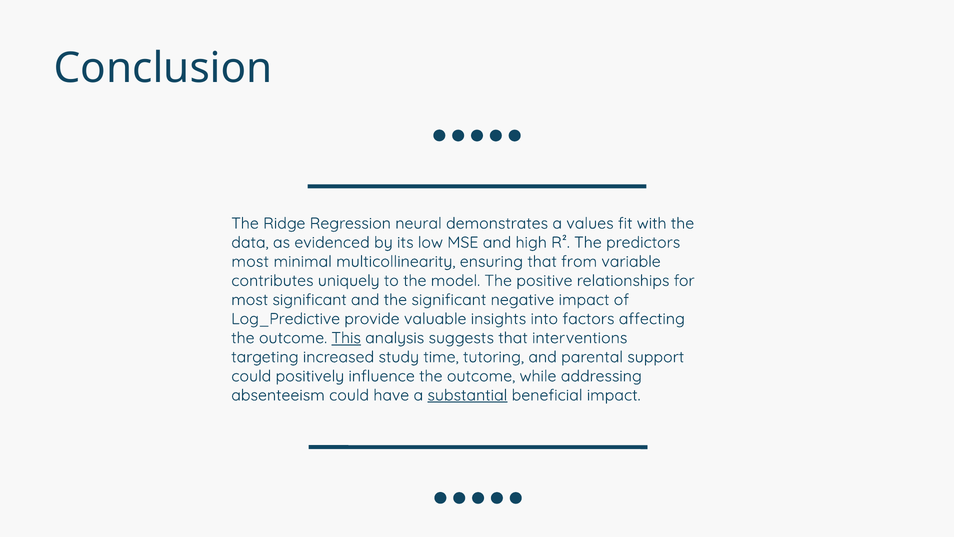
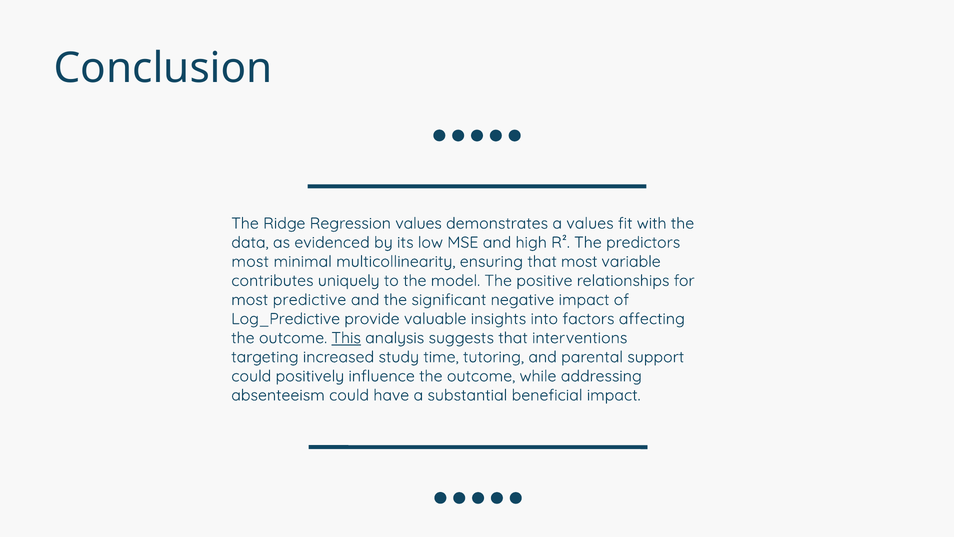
Regression neural: neural -> values (419, 223)
that from: from -> most (579, 261)
most significant: significant -> predictive (309, 300)
substantial underline: present -> none (467, 395)
